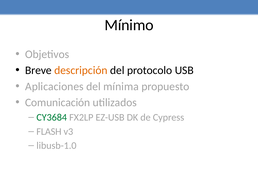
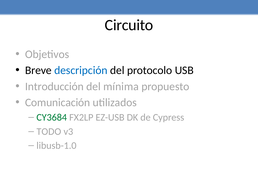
Mínimo: Mínimo -> Circuito (129, 25)
descripción colour: orange -> blue (81, 70)
Aplicaciones: Aplicaciones -> Introducción (54, 86)
FLASH: FLASH -> TODO (49, 131)
